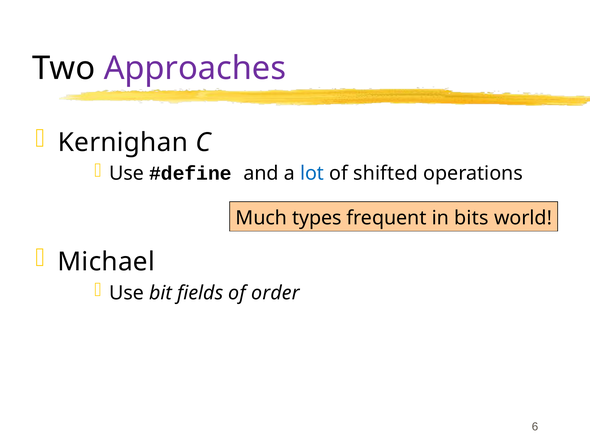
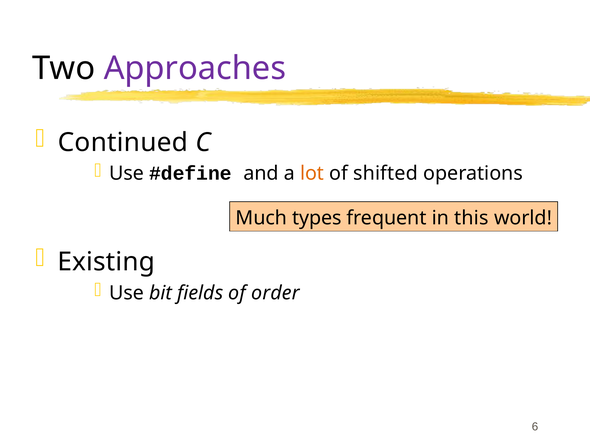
Kernighan: Kernighan -> Continued (123, 142)
lot colour: blue -> orange (312, 173)
bits: bits -> this (471, 218)
Michael: Michael -> Existing (106, 262)
